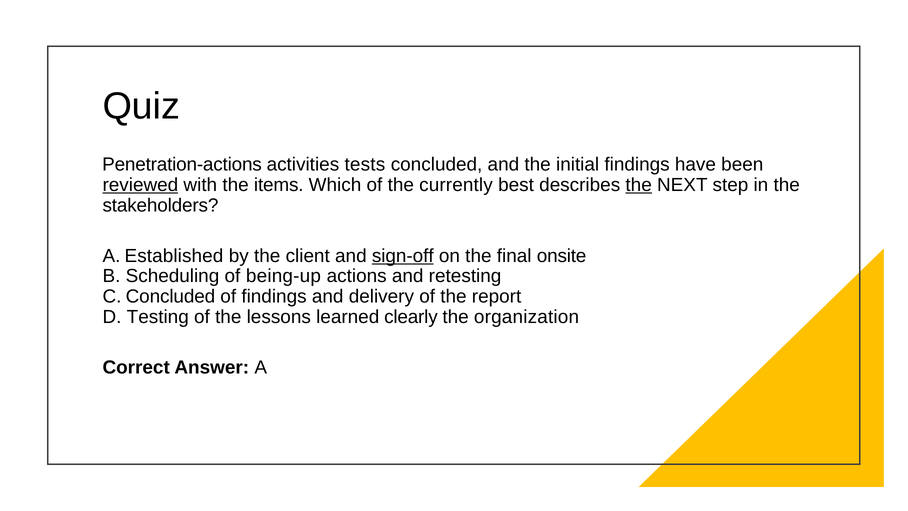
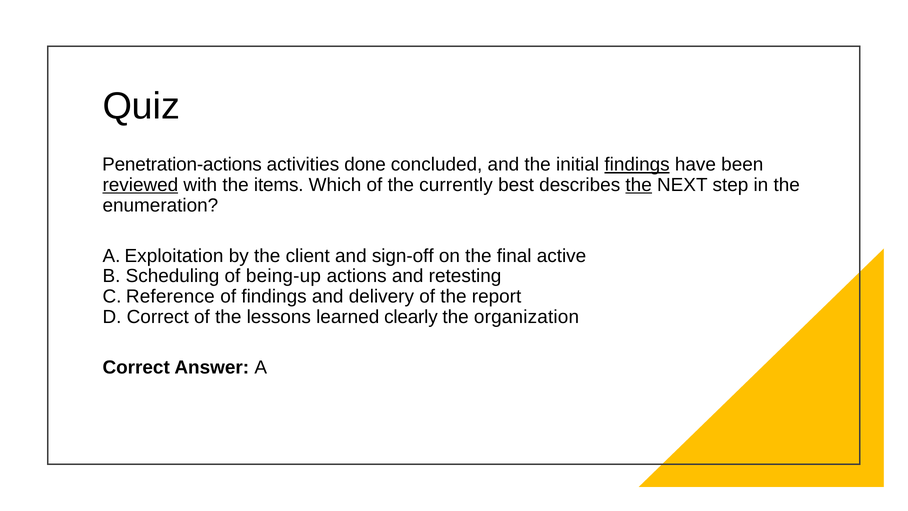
tests: tests -> done (365, 164)
findings underline: none -> present (637, 164)
stakeholders: stakeholders -> enumeration (160, 205)
Established: Established -> Exploitation (174, 256)
sign-off underline: present -> none (403, 256)
onsite: onsite -> active (562, 256)
C Concluded: Concluded -> Reference (170, 297)
D Testing: Testing -> Correct (158, 317)
